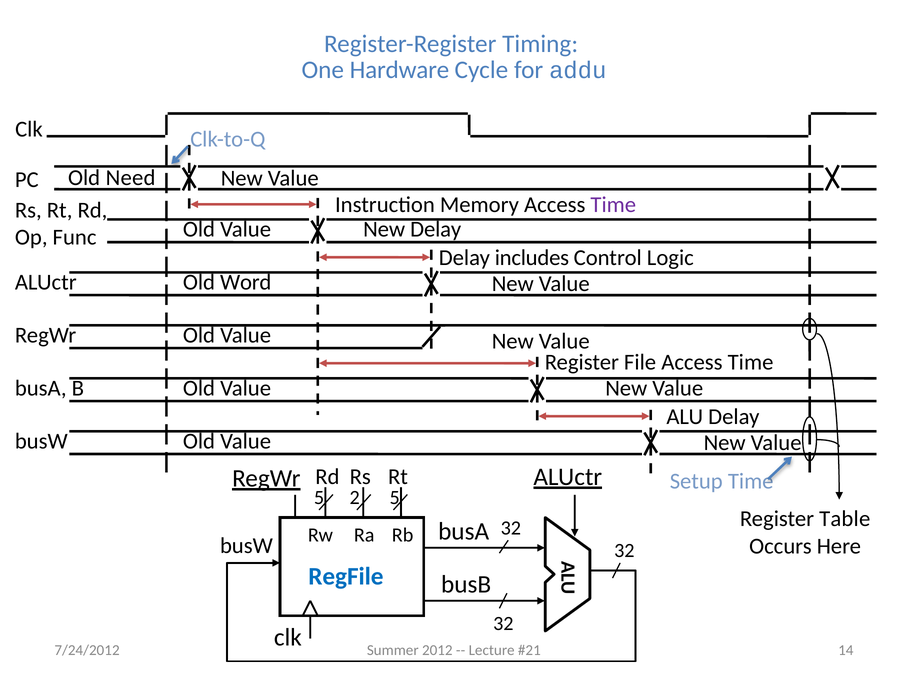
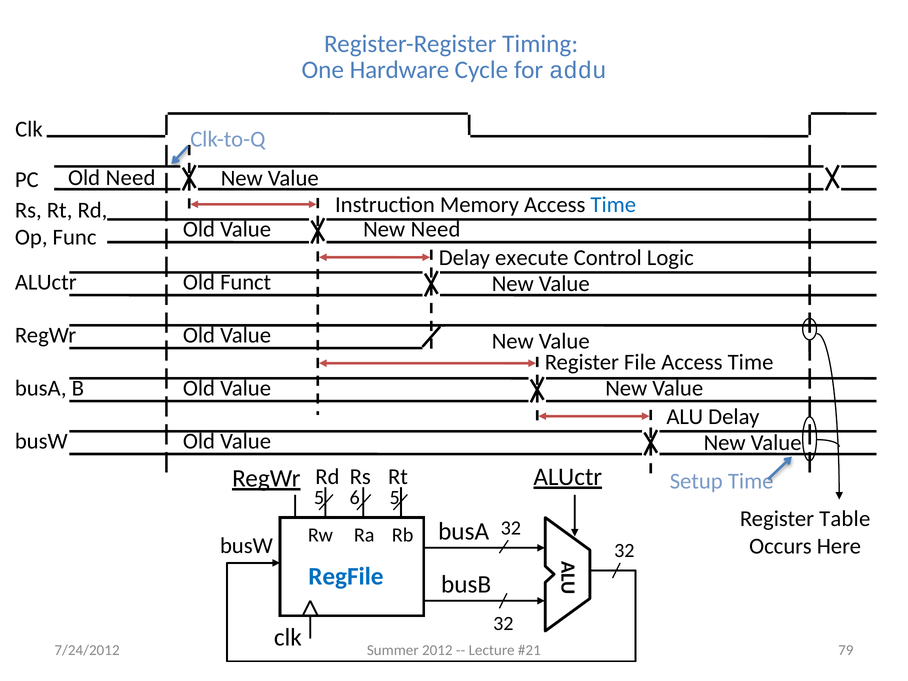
Time colour: purple -> blue (613, 205)
New Delay: Delay -> Need (436, 229)
includes: includes -> execute (532, 258)
Word: Word -> Funct (246, 282)
2: 2 -> 6 (355, 498)
14: 14 -> 79 (846, 650)
